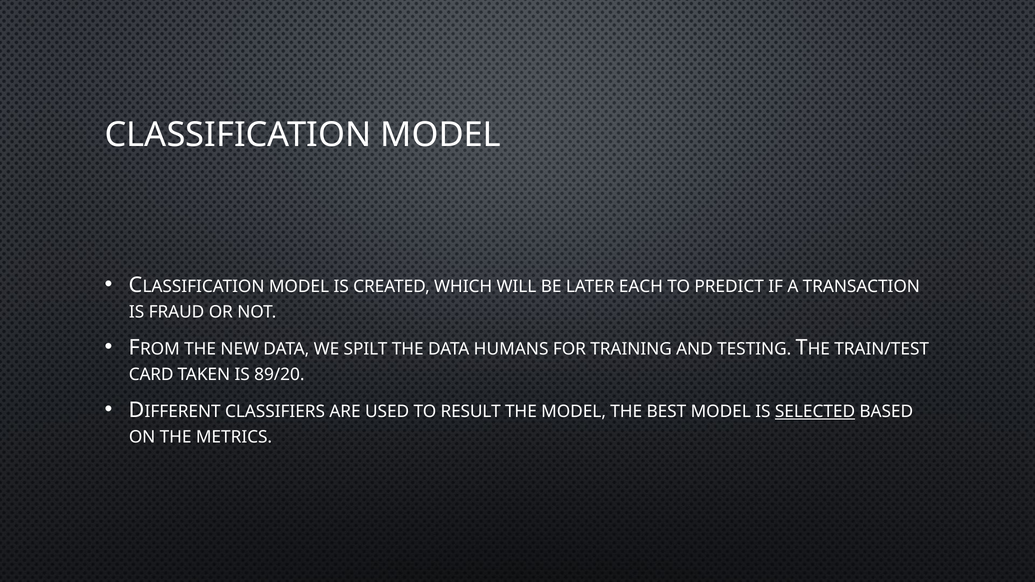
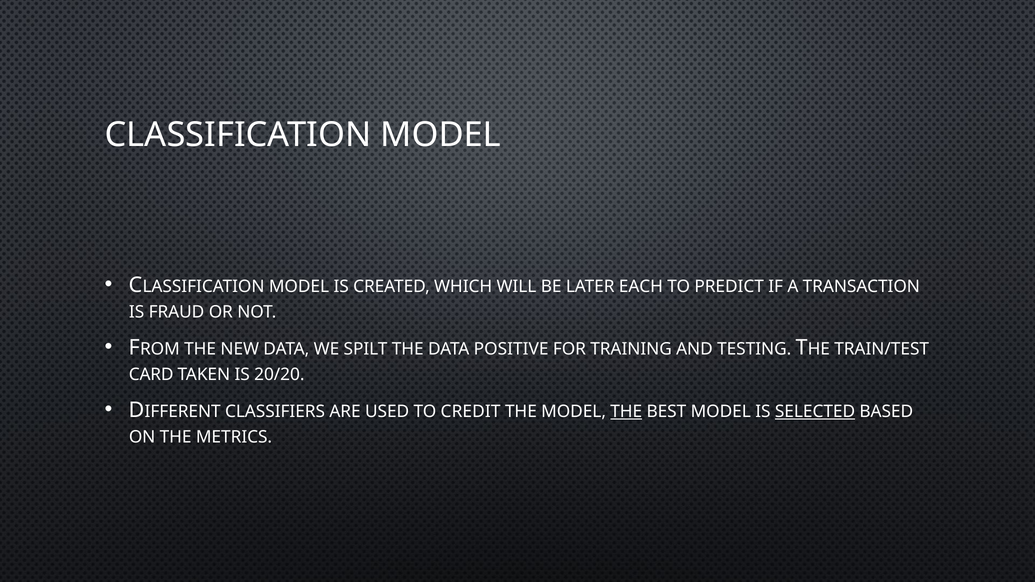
HUMANS: HUMANS -> POSITIVE (511, 349)
89/20: 89/20 -> 20/20 (279, 375)
RESULT: RESULT -> CREDIT (471, 412)
THE underline: none -> present (626, 412)
